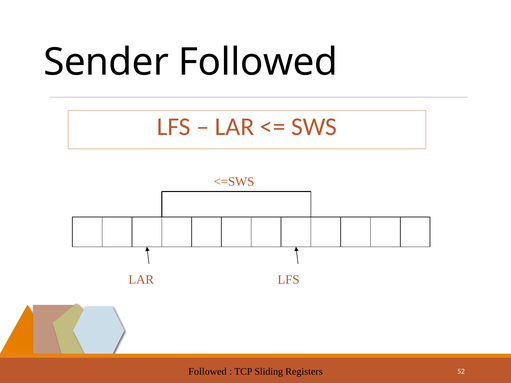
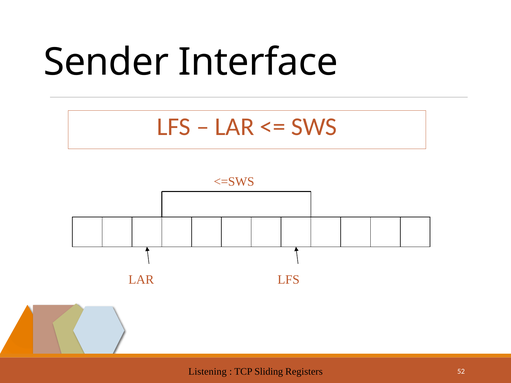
Sender Followed: Followed -> Interface (258, 62)
Followed: Followed -> Listening (208, 372)
